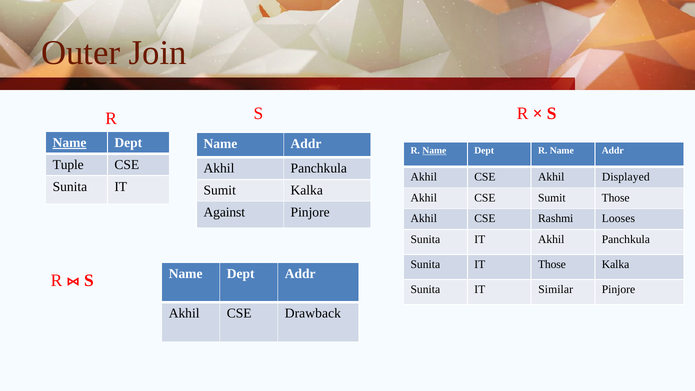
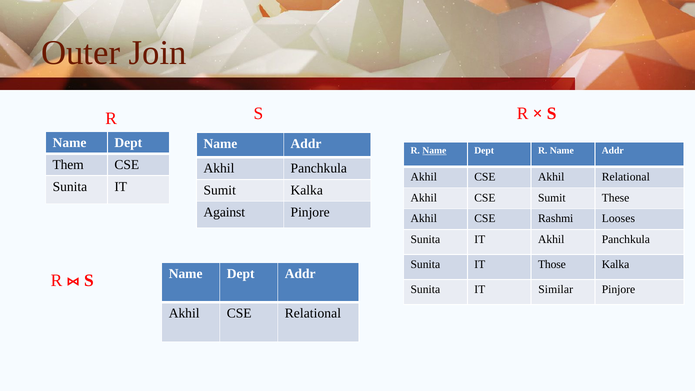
Name underline: present -> none (70, 143)
Tuple: Tuple -> Them (68, 165)
Akhil Displayed: Displayed -> Relational (626, 177)
Sumit Those: Those -> These (616, 198)
CSE Drawback: Drawback -> Relational (313, 313)
